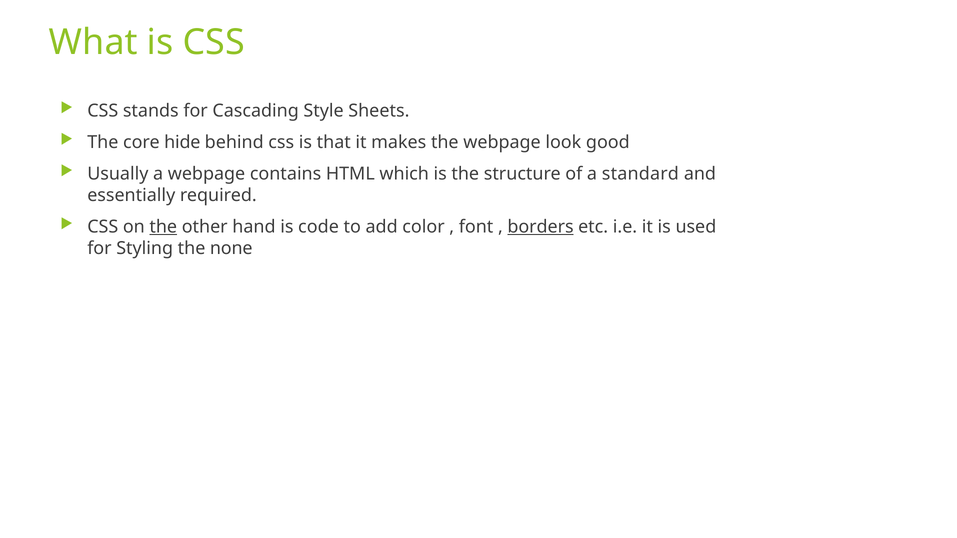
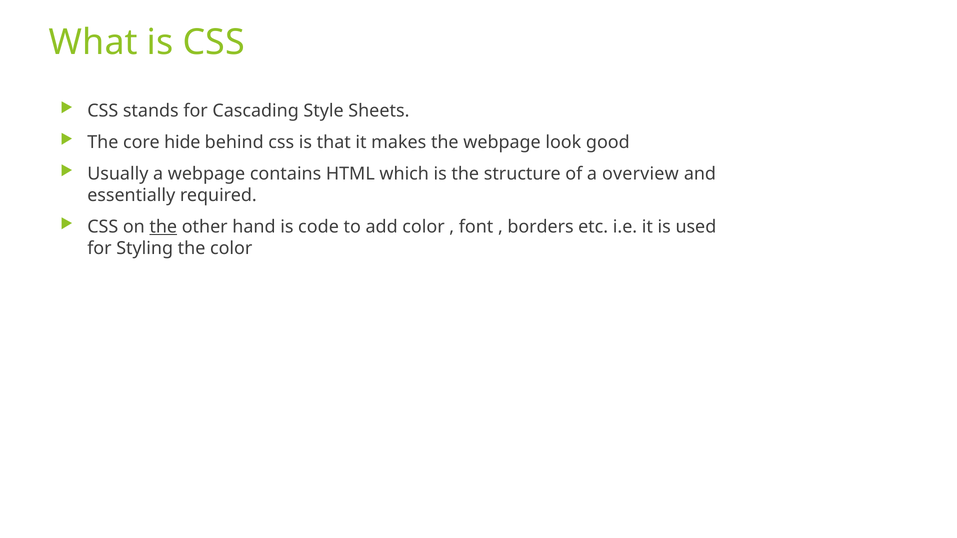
standard: standard -> overview (640, 174)
borders underline: present -> none (541, 227)
the none: none -> color (231, 248)
